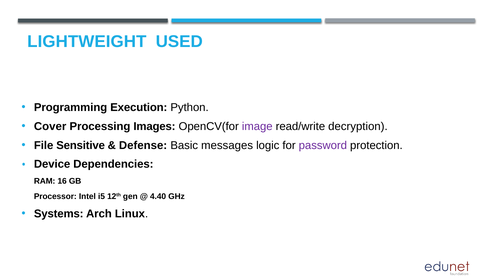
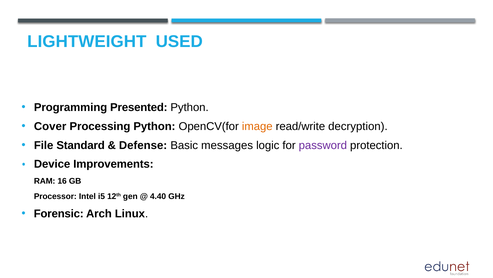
Execution: Execution -> Presented (139, 107)
Processing Images: Images -> Python (154, 126)
image colour: purple -> orange (257, 126)
Sensitive: Sensitive -> Standard (81, 145)
Dependencies: Dependencies -> Improvements (113, 164)
Systems: Systems -> Forensic (59, 213)
